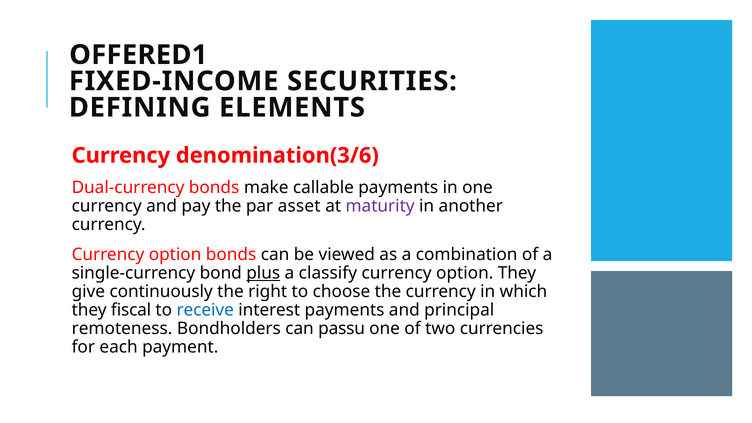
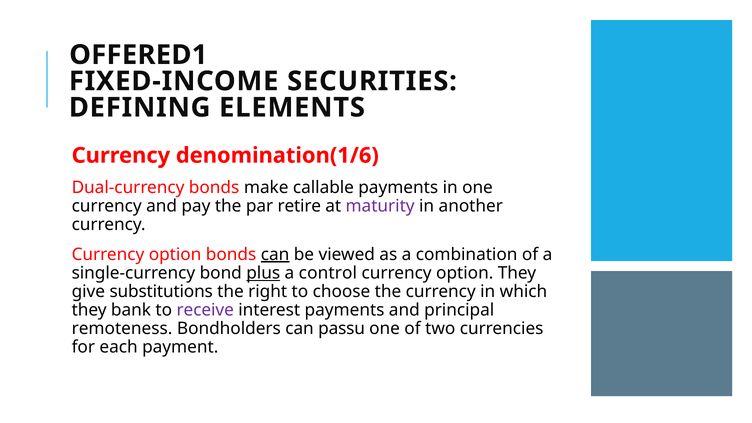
denomination(3/6: denomination(3/6 -> denomination(1/6 (277, 155)
asset: asset -> retire (299, 206)
can underline: none -> present (275, 254)
classify: classify -> control (328, 273)
continuously: continuously -> substitutions (161, 292)
fiscal: fiscal -> bank (131, 310)
receive colour: blue -> purple (205, 310)
